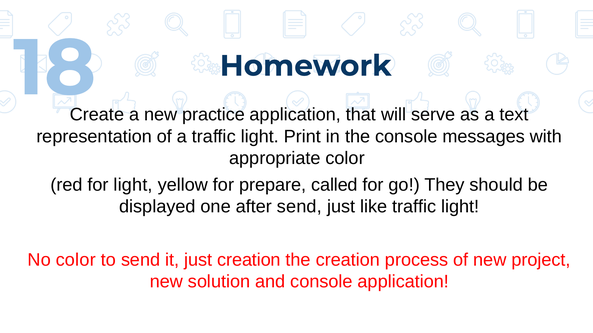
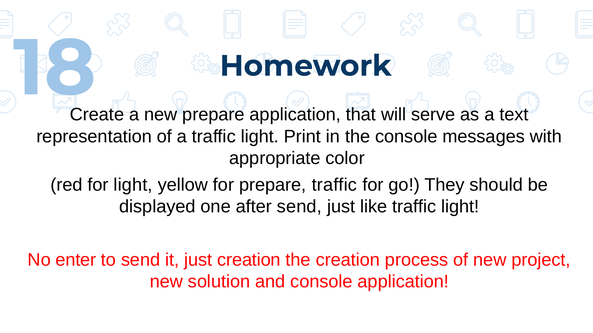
new practice: practice -> prepare (213, 115)
prepare called: called -> traffic (334, 185)
No color: color -> enter (76, 260)
